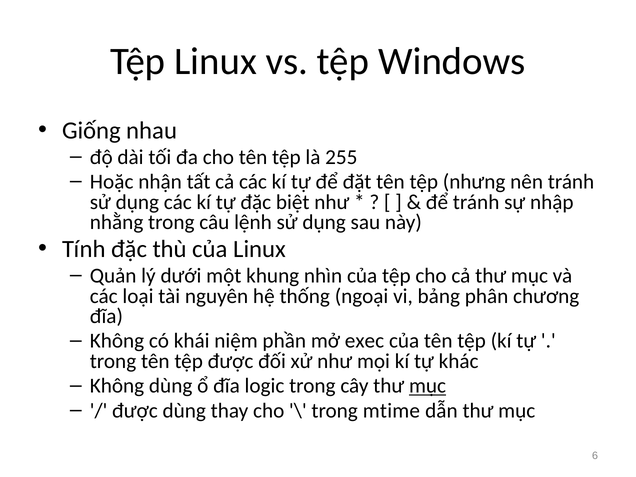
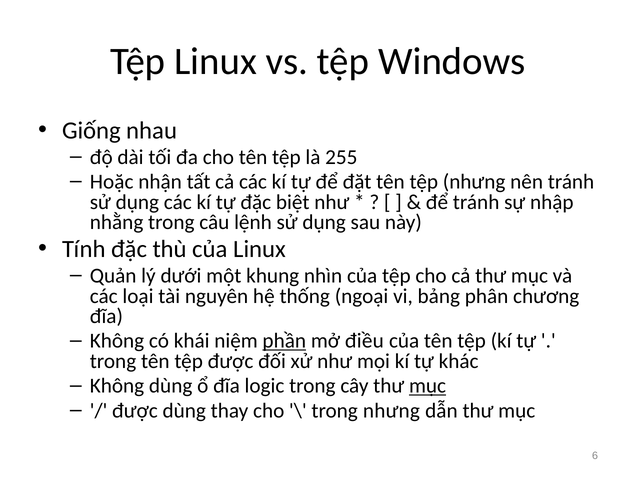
phần underline: none -> present (284, 341)
exec: exec -> điều (364, 341)
trong mtime: mtime -> nhưng (391, 411)
